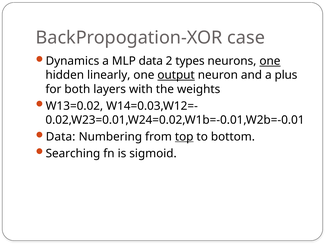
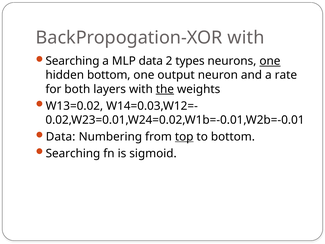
BackPropogation-XOR case: case -> with (246, 38)
Dynamics: Dynamics -> Searching (73, 61)
hidden linearly: linearly -> bottom (109, 75)
output underline: present -> none (176, 75)
plus: plus -> rate (286, 75)
the underline: none -> present (165, 89)
